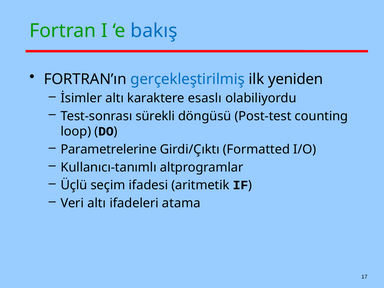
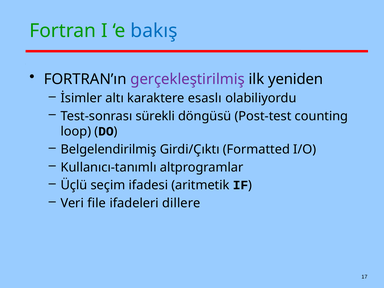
gerçekleştirilmiş colour: blue -> purple (188, 79)
Parametrelerine: Parametrelerine -> Belgelendirilmiş (109, 149)
Veri altı: altı -> file (97, 203)
atama: atama -> dillere (181, 203)
